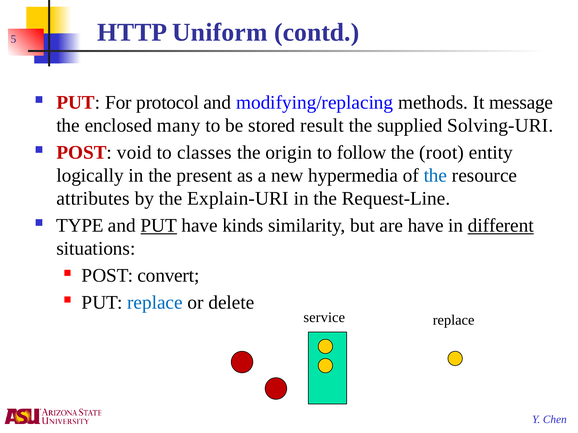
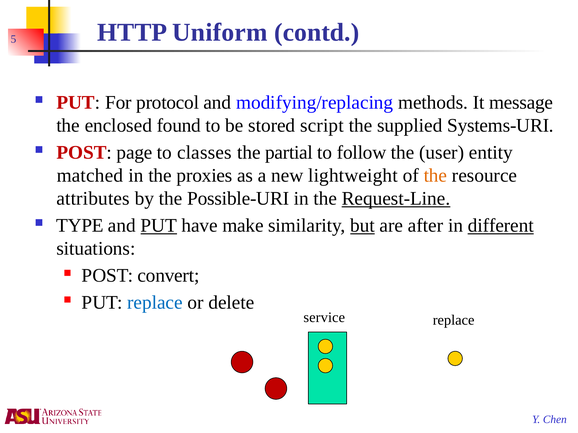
many: many -> found (179, 126)
result: result -> script (322, 126)
Solving-URI: Solving-URI -> Systems-URI (500, 126)
void: void -> page (135, 153)
origin: origin -> partial (289, 153)
root: root -> user (442, 153)
logically: logically -> matched (90, 176)
present: present -> proxies (205, 176)
hypermedia: hypermedia -> lightweight (353, 176)
the colour: blue -> orange (435, 176)
Explain-URI: Explain-URI -> Possible-URI (238, 199)
Request-Line underline: none -> present (396, 199)
kinds: kinds -> make (243, 226)
but underline: none -> present (362, 226)
are have: have -> after (426, 226)
